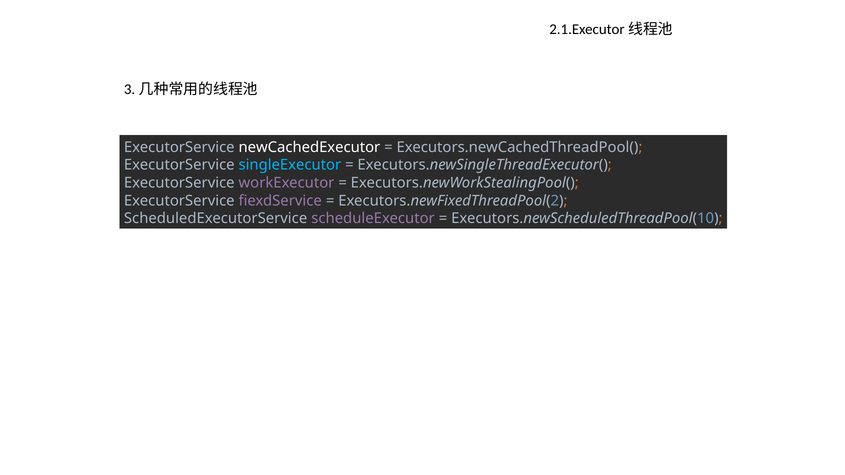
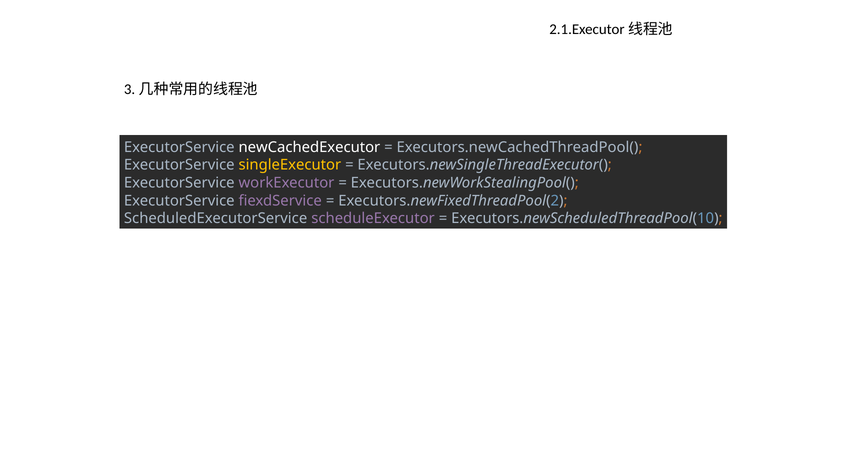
singleExecutor colour: light blue -> yellow (290, 165)
